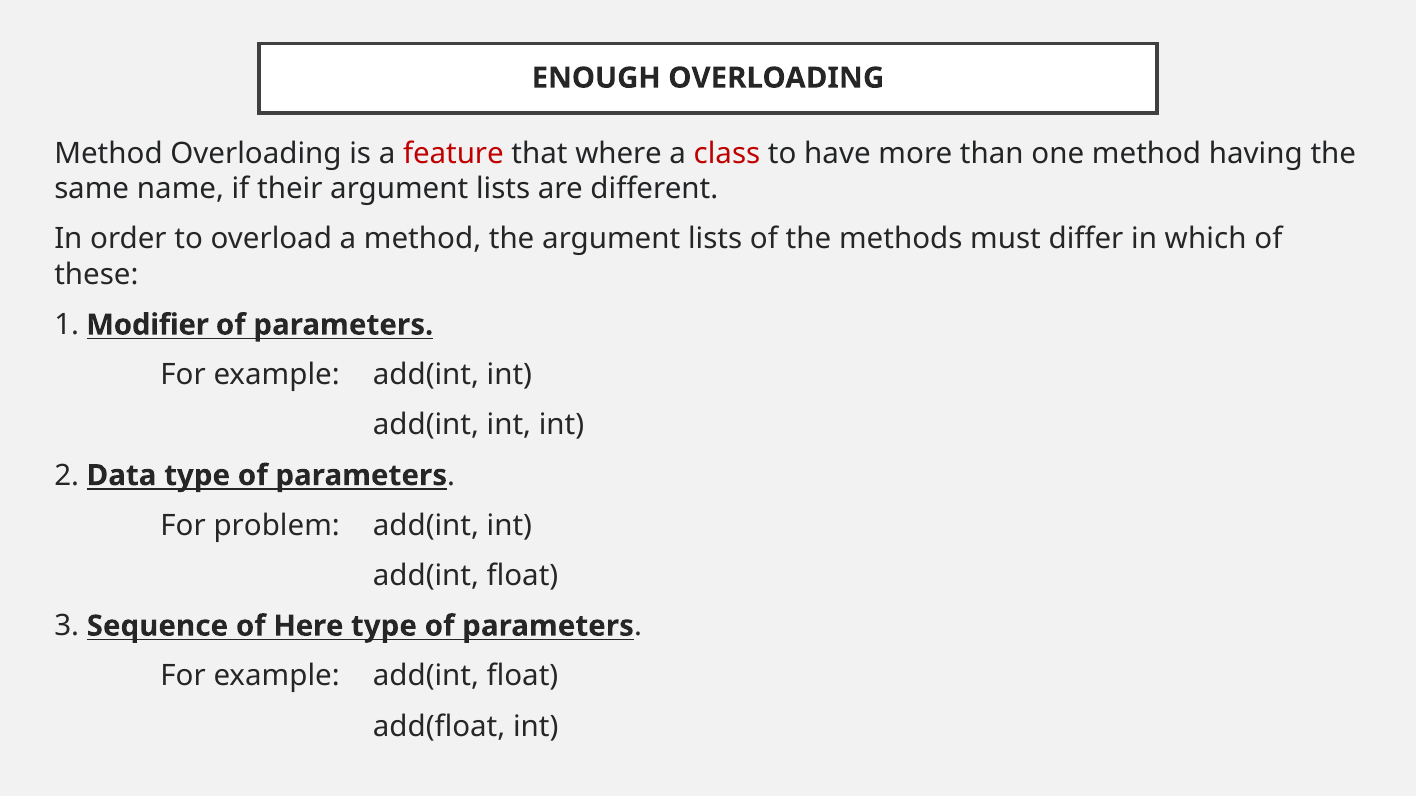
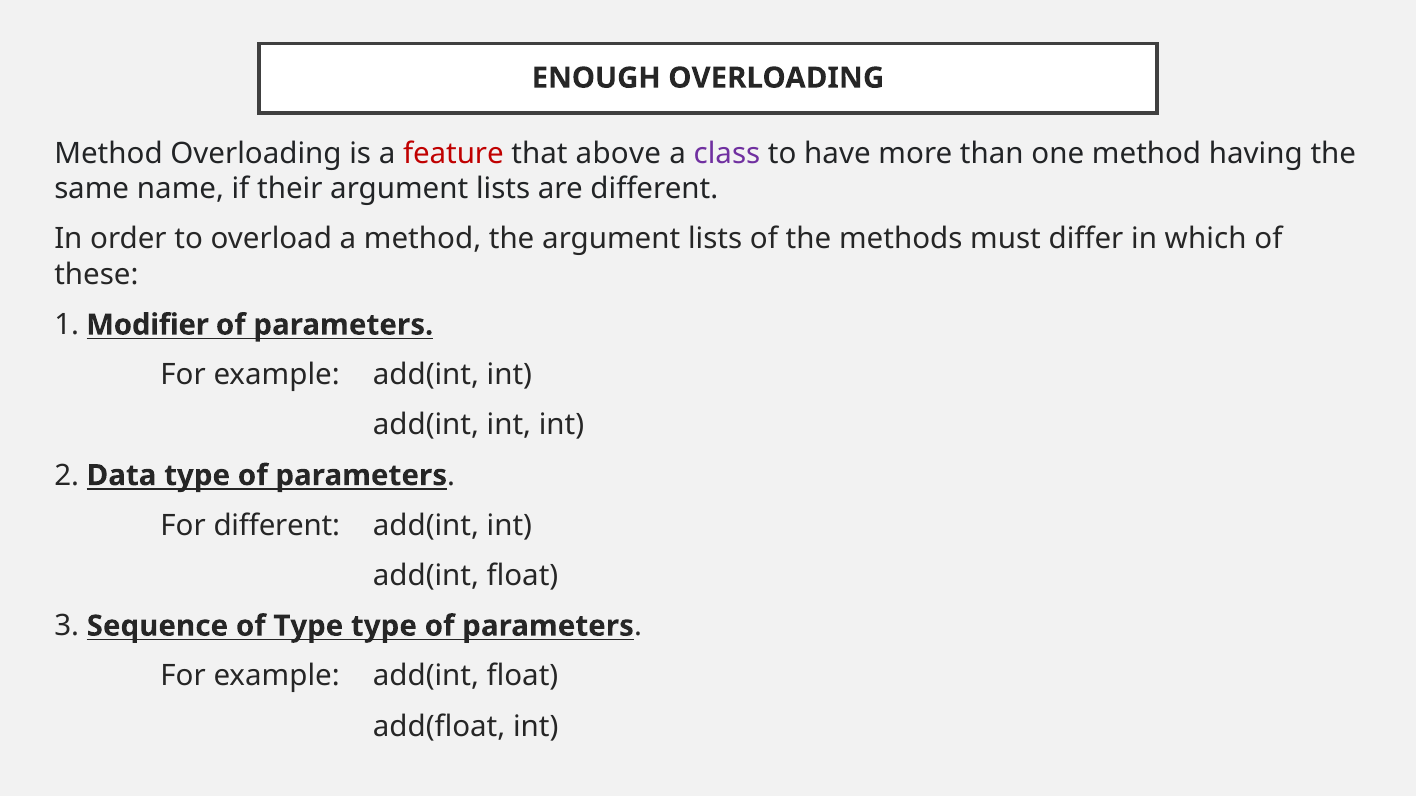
where: where -> above (618, 154)
class colour: red -> purple (727, 154)
For problem: problem -> different (277, 526)
of Here: Here -> Type (308, 626)
